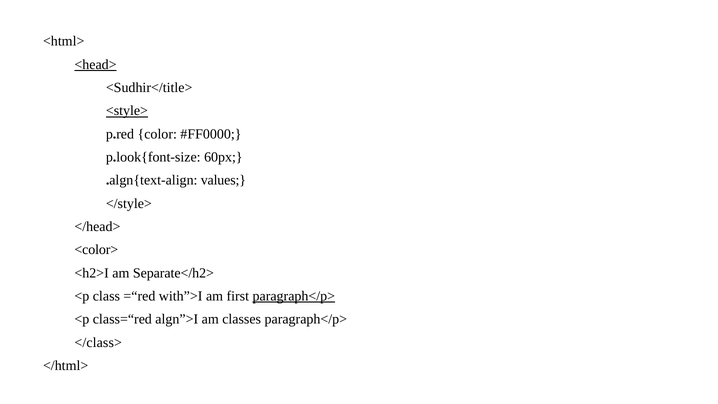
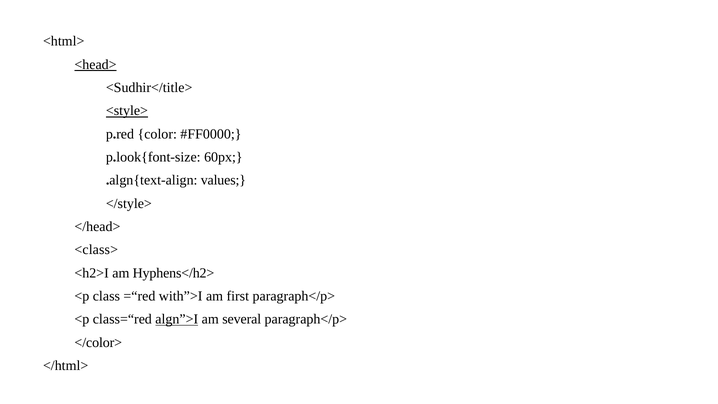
<color>: <color> -> <class> (96, 250)
Separate</h2>: Separate</h2> -> Hyphens</h2> (173, 273)
paragraph</p> underline: present -> none (294, 296)
algn”>I underline: none -> present (177, 319)
classes: classes -> several (242, 319)
</class>: </class> -> </color> (98, 342)
